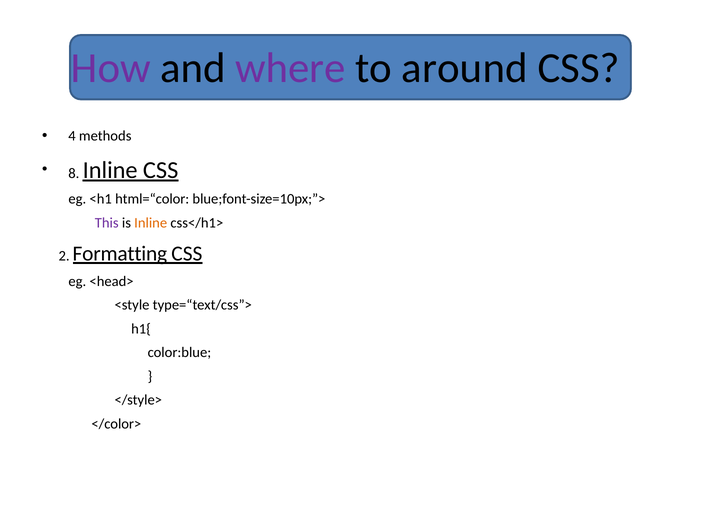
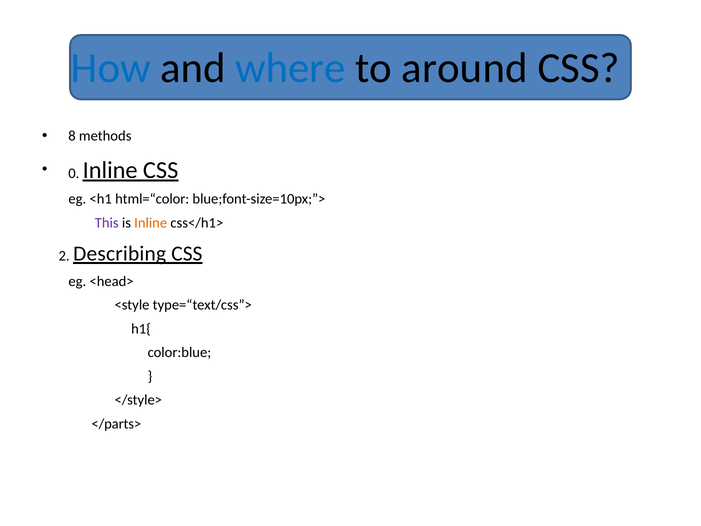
How colour: purple -> blue (111, 68)
where colour: purple -> blue (291, 68)
4: 4 -> 8 (72, 136)
8: 8 -> 0 (74, 173)
Formatting: Formatting -> Describing (120, 254)
</color>: </color> -> </parts> (116, 424)
